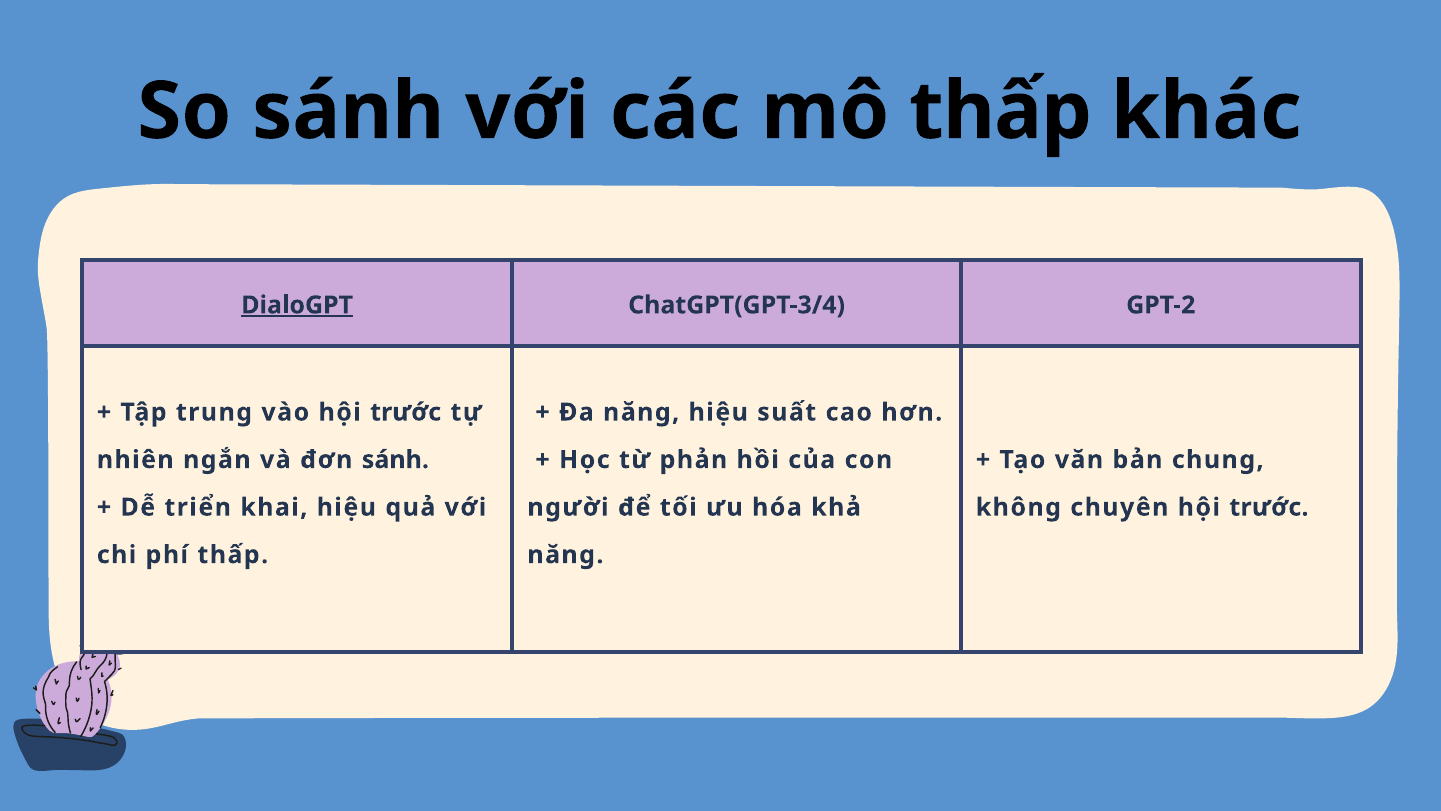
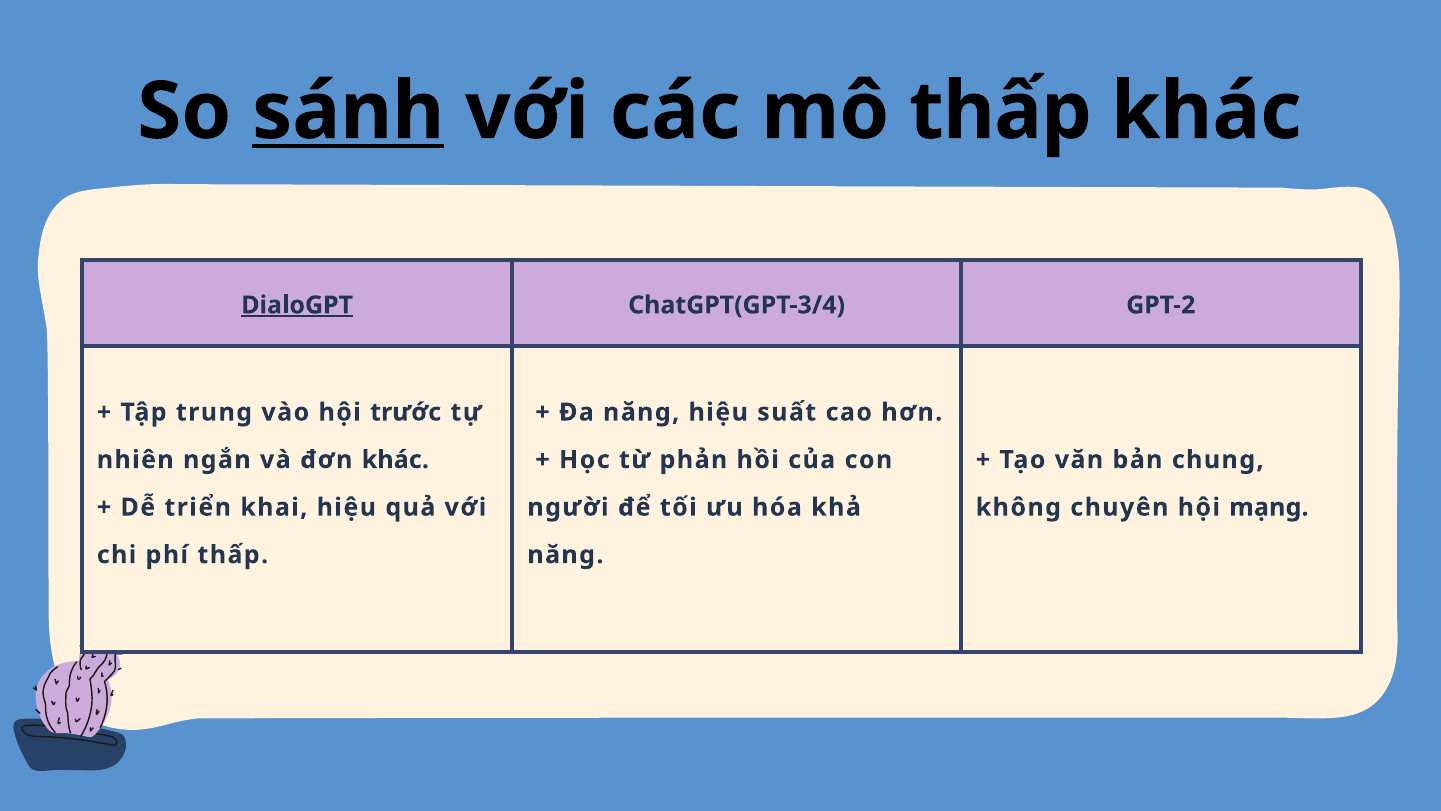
sánh underline: none -> present (348, 112)
đơn sánh: sánh -> khác (395, 460)
trước: trước -> mạng (1269, 507)
